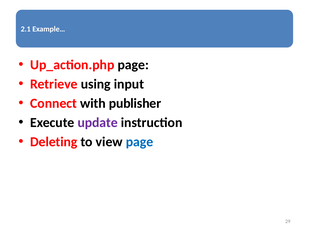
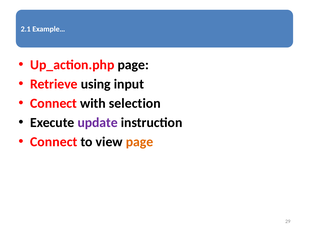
publisher: publisher -> selection (135, 103)
Deleting: Deleting -> Connect (54, 142)
page colour: blue -> orange (140, 142)
